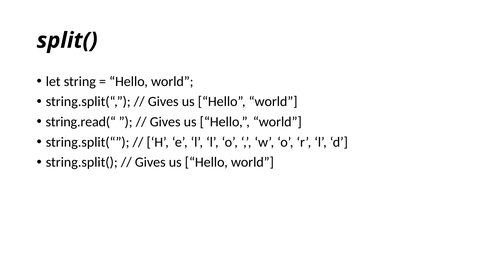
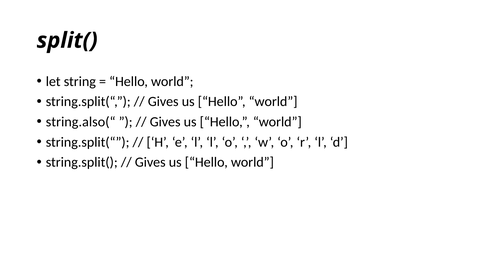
string.read(“: string.read(“ -> string.also(“ (81, 122)
